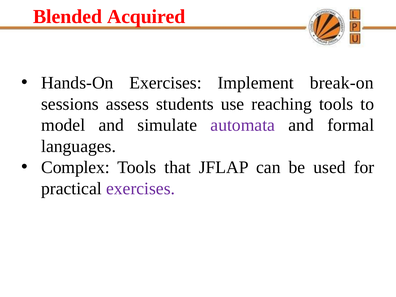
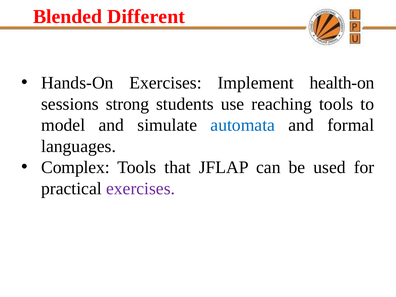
Acquired: Acquired -> Different (146, 17)
break-on: break-on -> health-on (342, 83)
assess: assess -> strong (128, 104)
automata colour: purple -> blue (243, 125)
